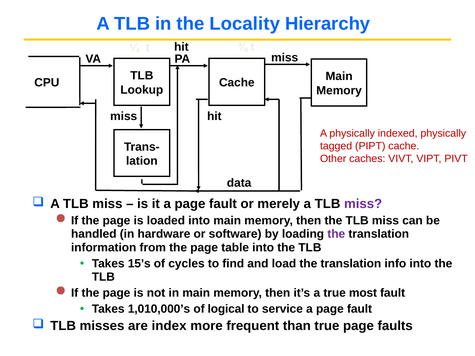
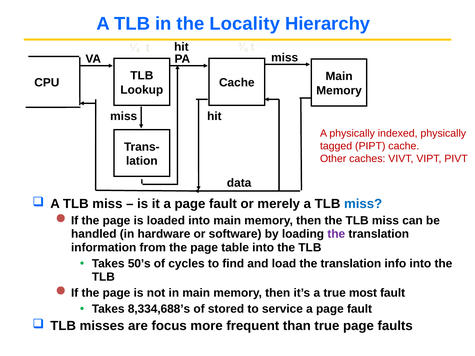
miss colour: purple -> blue (363, 204)
15’s: 15’s -> 50’s (139, 264)
1,010,000’s: 1,010,000’s -> 8,334,688’s (159, 309)
logical: logical -> stored (226, 309)
index: index -> focus (169, 326)
